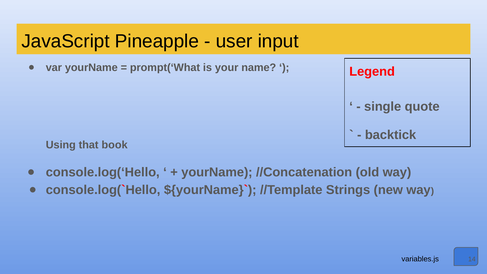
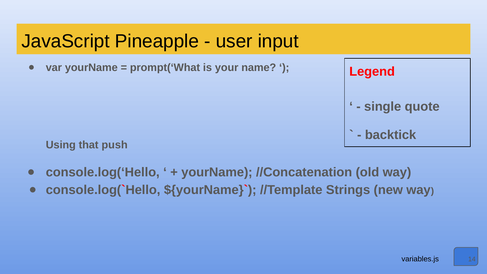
book: book -> push (115, 145)
